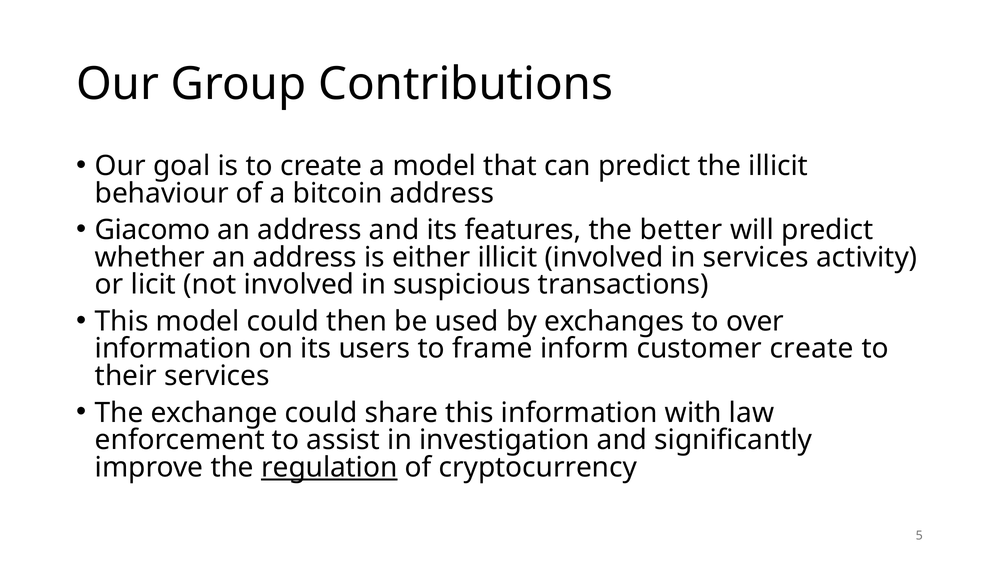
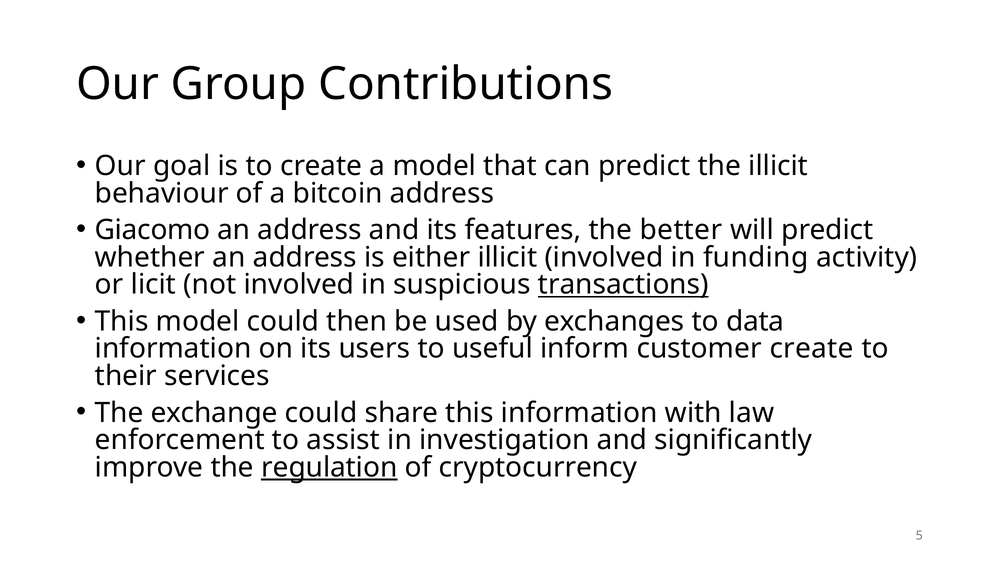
in services: services -> funding (756, 257)
transactions underline: none -> present (623, 285)
over: over -> data (755, 321)
frame: frame -> useful (492, 349)
